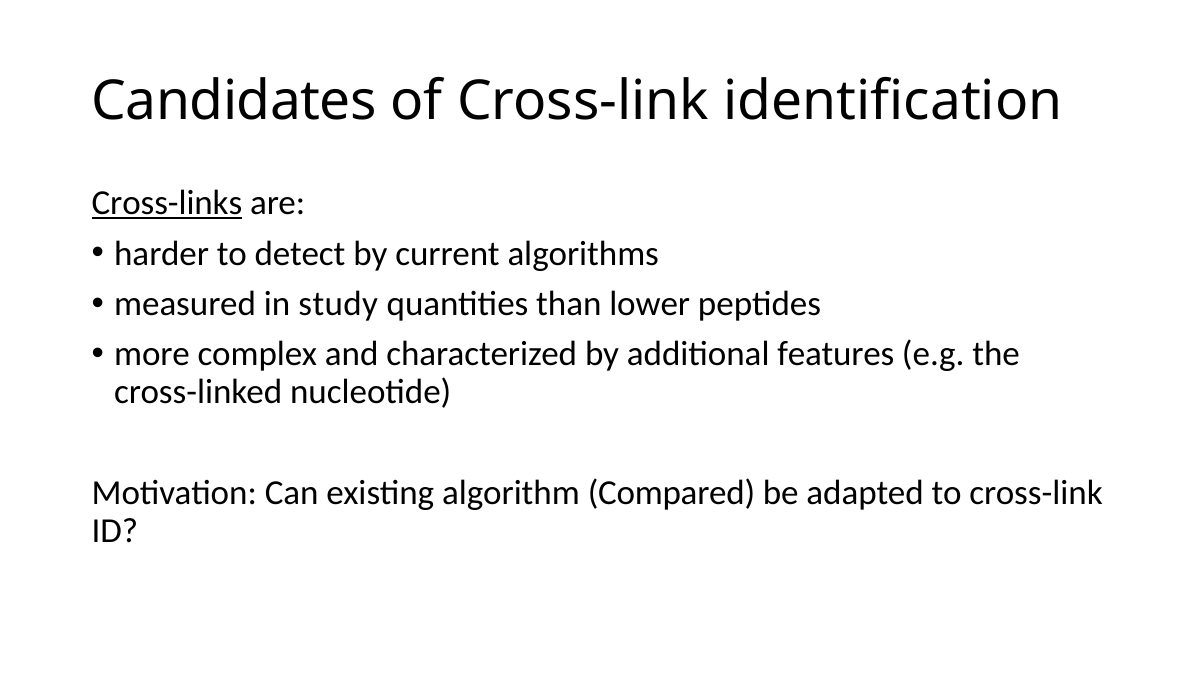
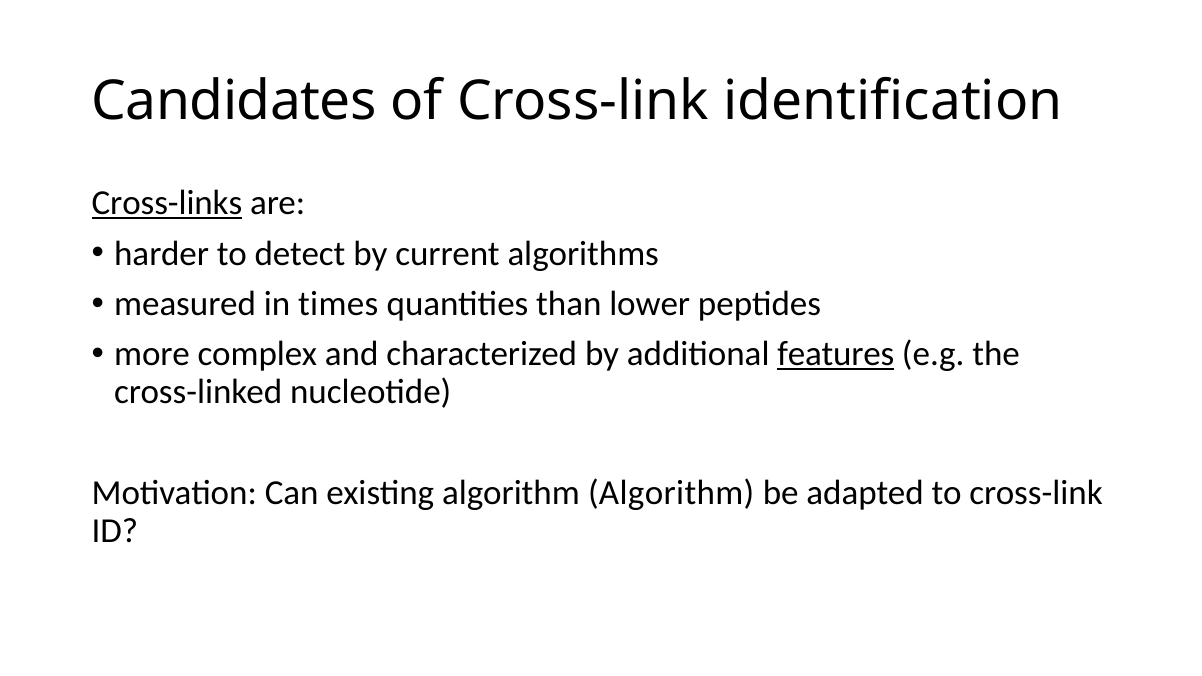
study: study -> times (338, 304)
features underline: none -> present (836, 354)
algorithm Compared: Compared -> Algorithm (671, 493)
